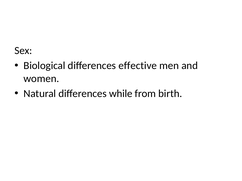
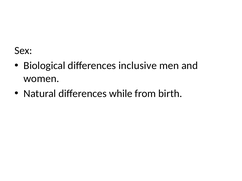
effective: effective -> inclusive (138, 66)
